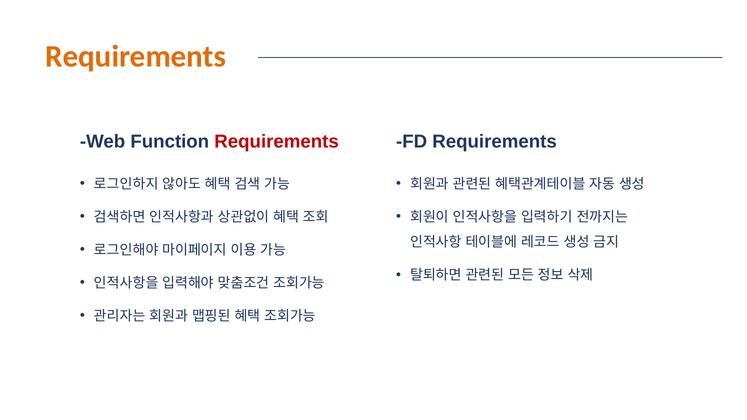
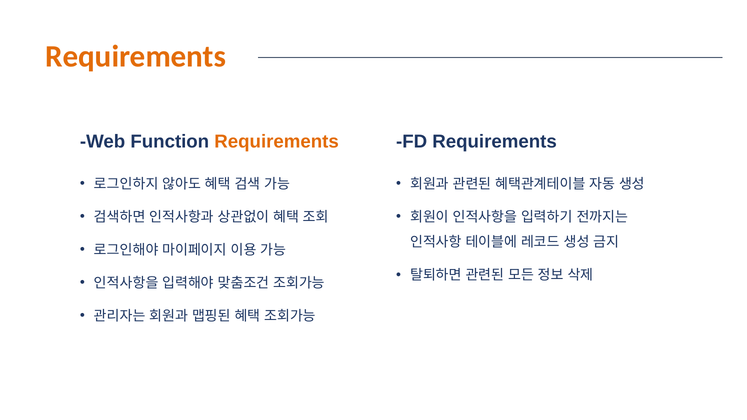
Requirements colour: red -> orange (277, 142)
